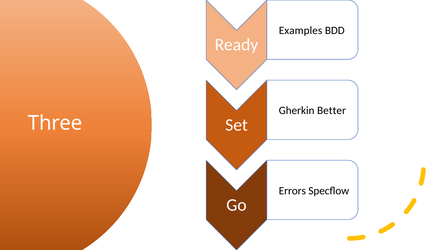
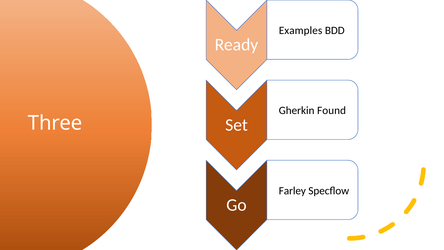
Better: Better -> Found (332, 110)
Errors: Errors -> Farley (292, 191)
